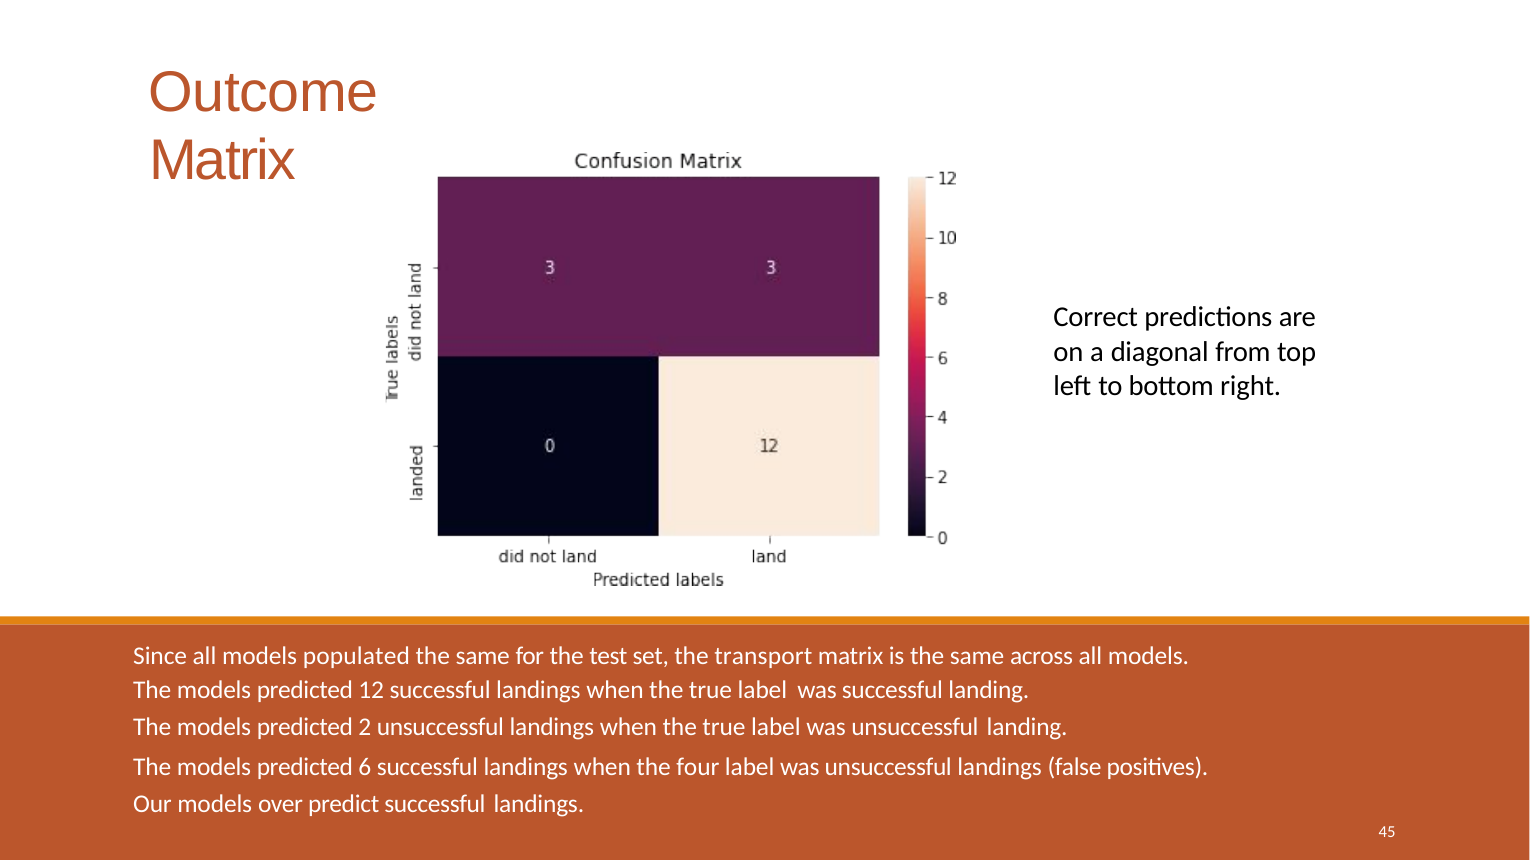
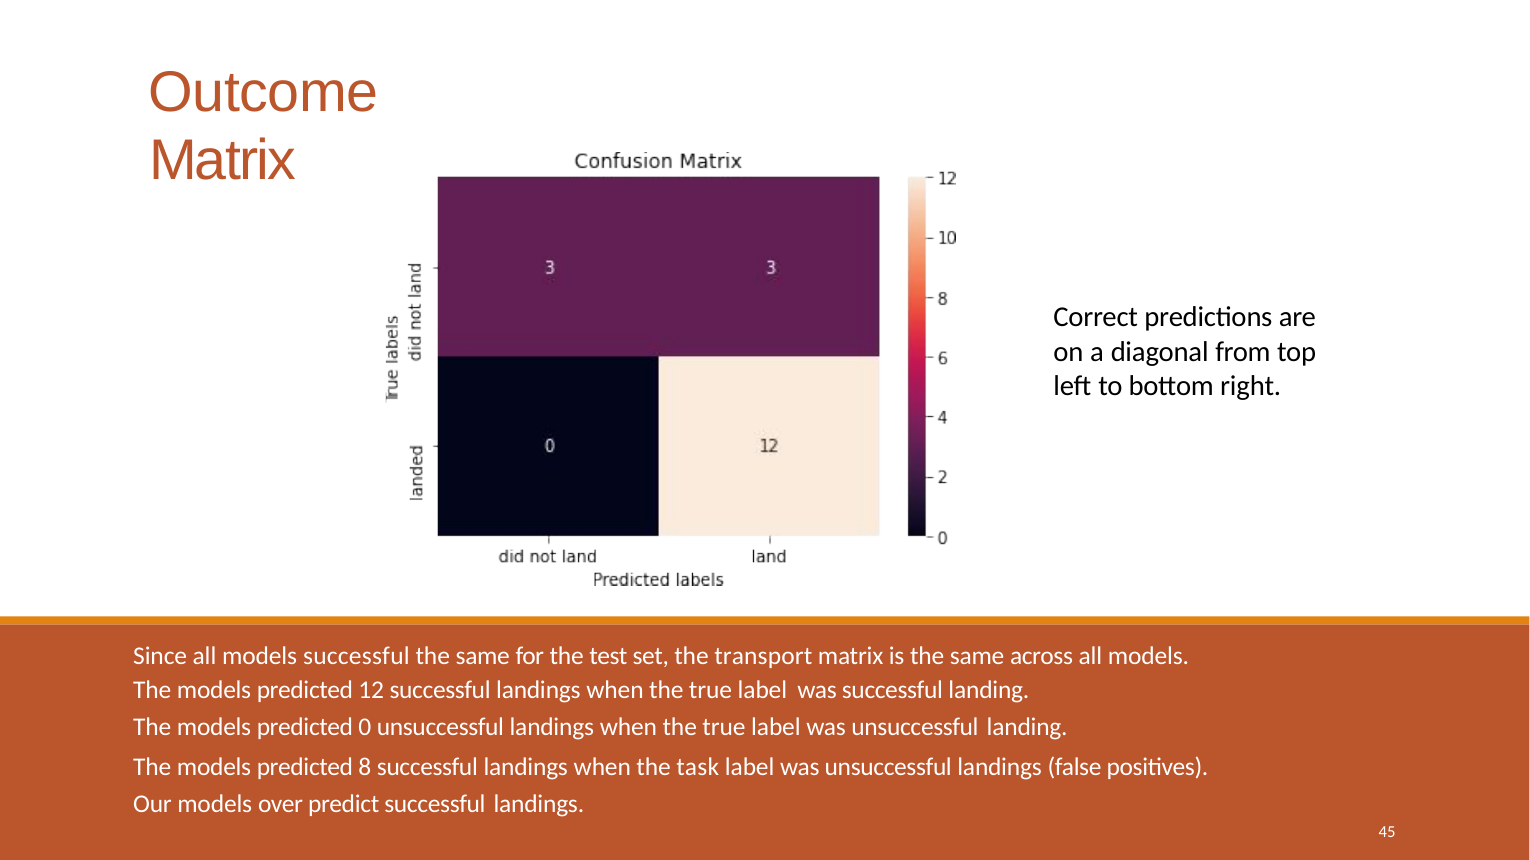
models populated: populated -> successful (356, 657)
2: 2 -> 0 (365, 728)
6: 6 -> 8 (365, 767)
four: four -> task (698, 767)
